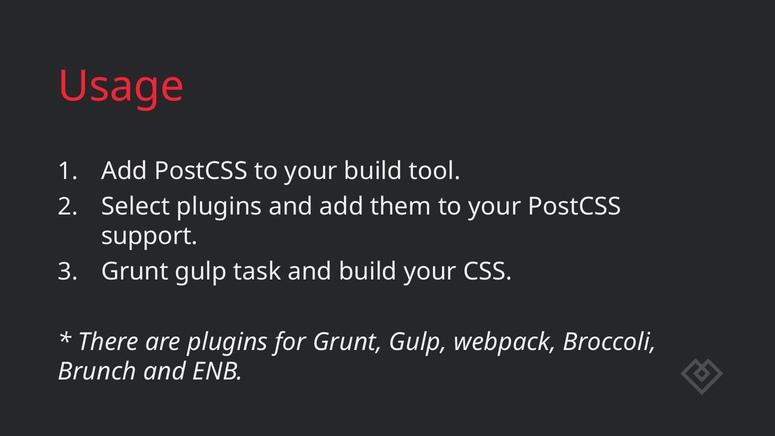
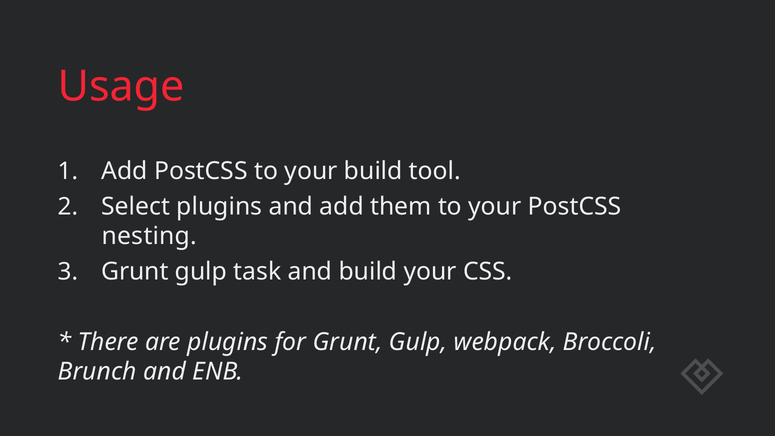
support: support -> nesting (149, 236)
